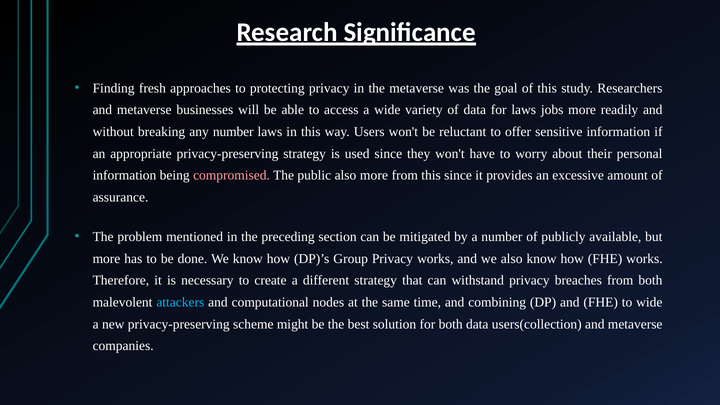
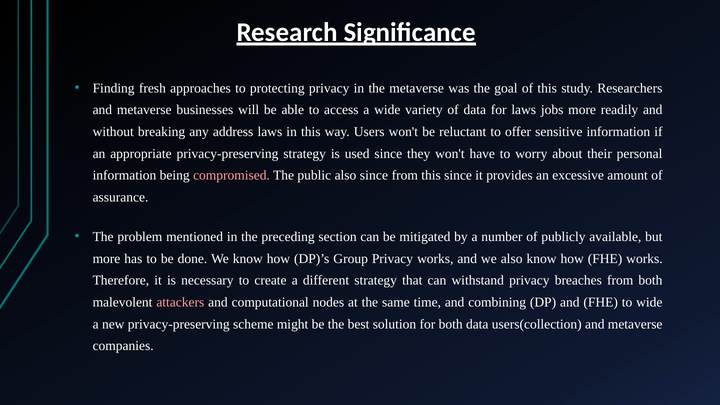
any number: number -> address (233, 132)
also more: more -> since (374, 176)
attackers colour: light blue -> pink (180, 302)
